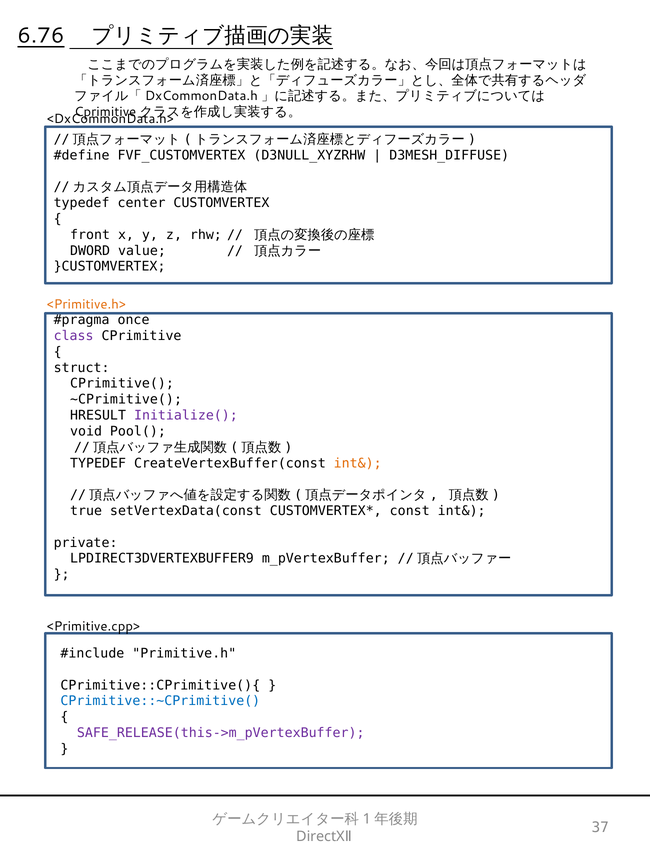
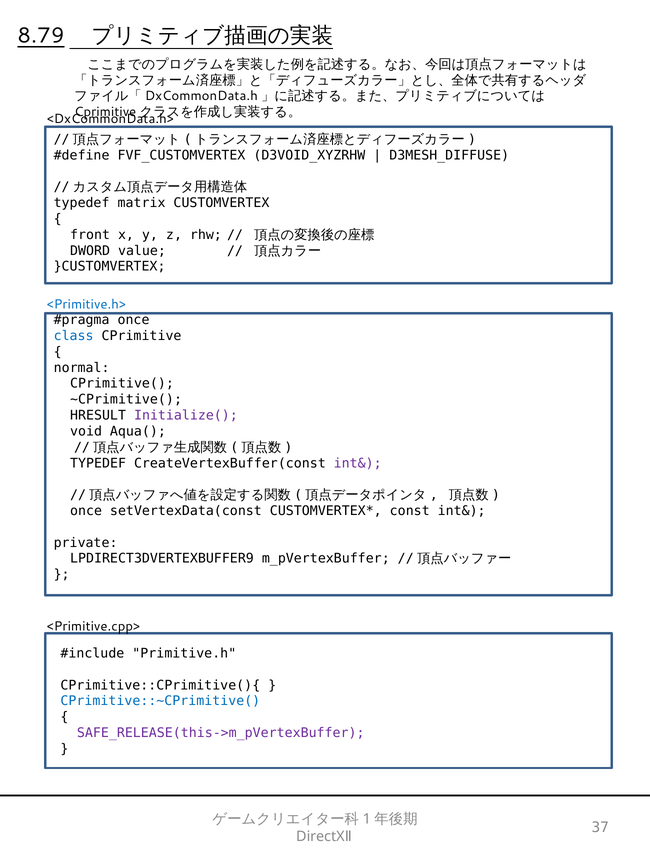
6.76: 6.76 -> 8.79 (41, 36)
D3NULL_XYZRHW: D3NULL_XYZRHW -> D3VOID_XYZRHW (309, 155)
center: center -> matrix (142, 203)
<Primitive.h> colour: orange -> blue (86, 304)
class colour: purple -> blue (74, 336)
struct: struct -> normal (82, 368)
Pool(: Pool( -> Aqua( (138, 431)
int& colour: orange -> purple (358, 463)
true: true -> once (86, 511)
